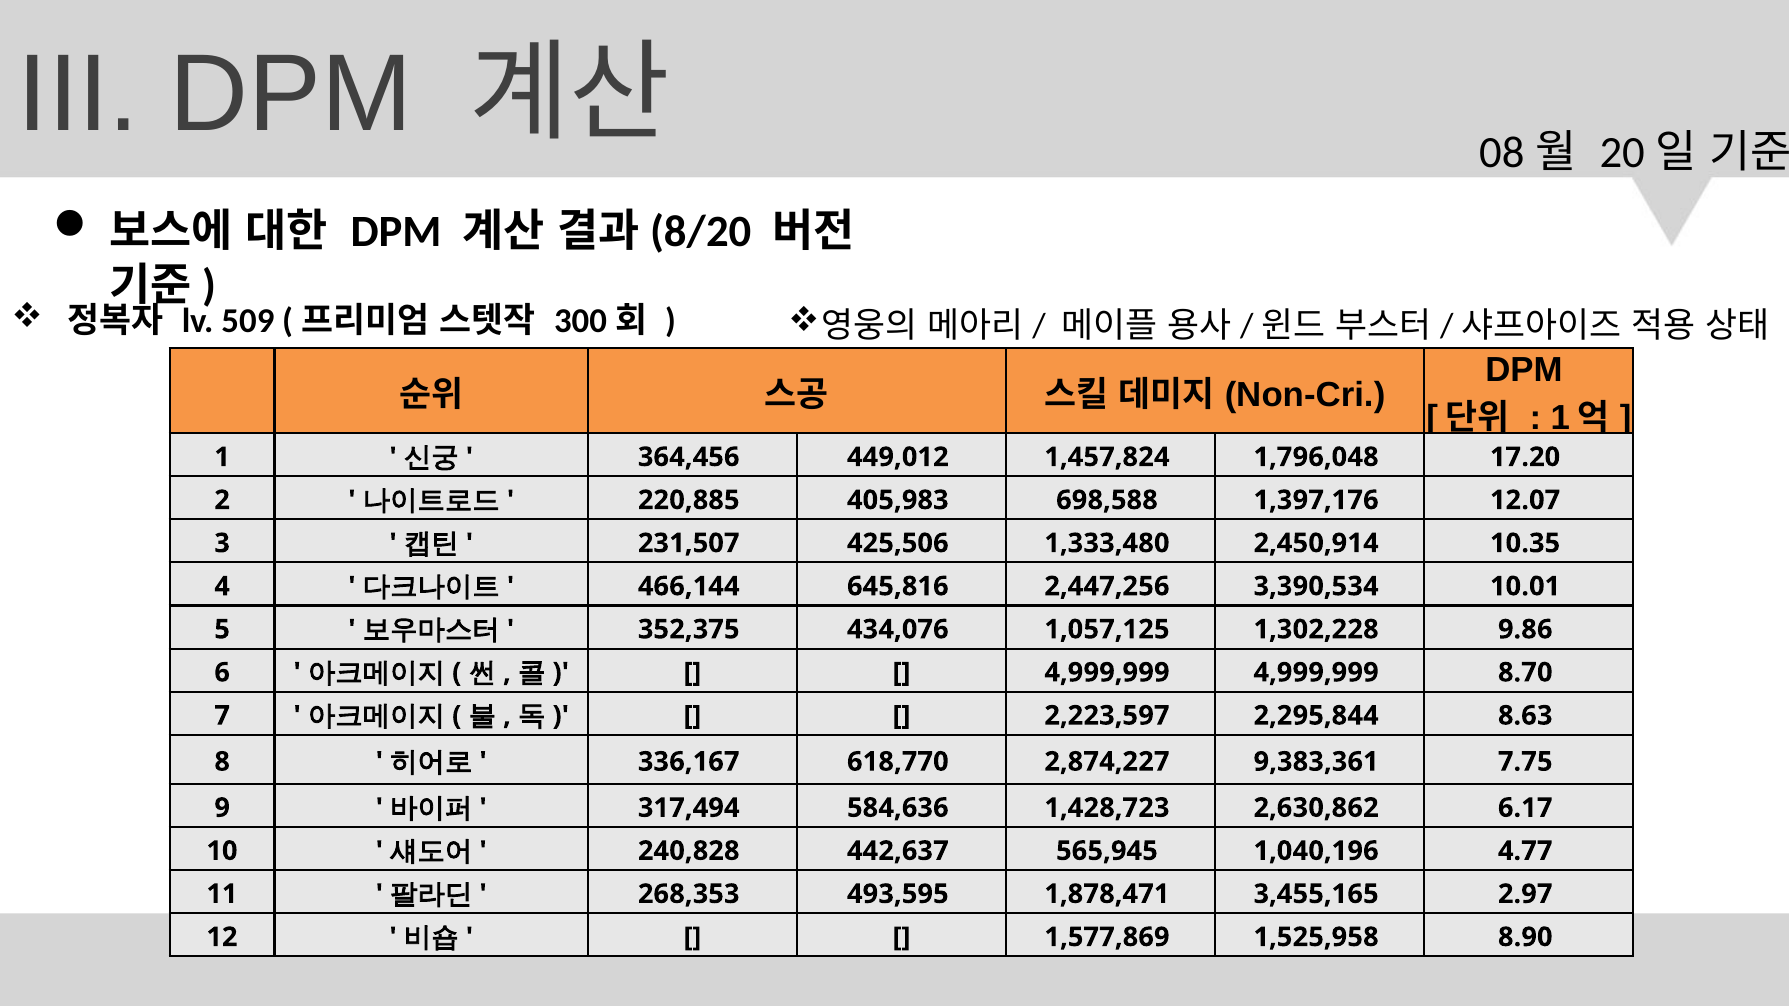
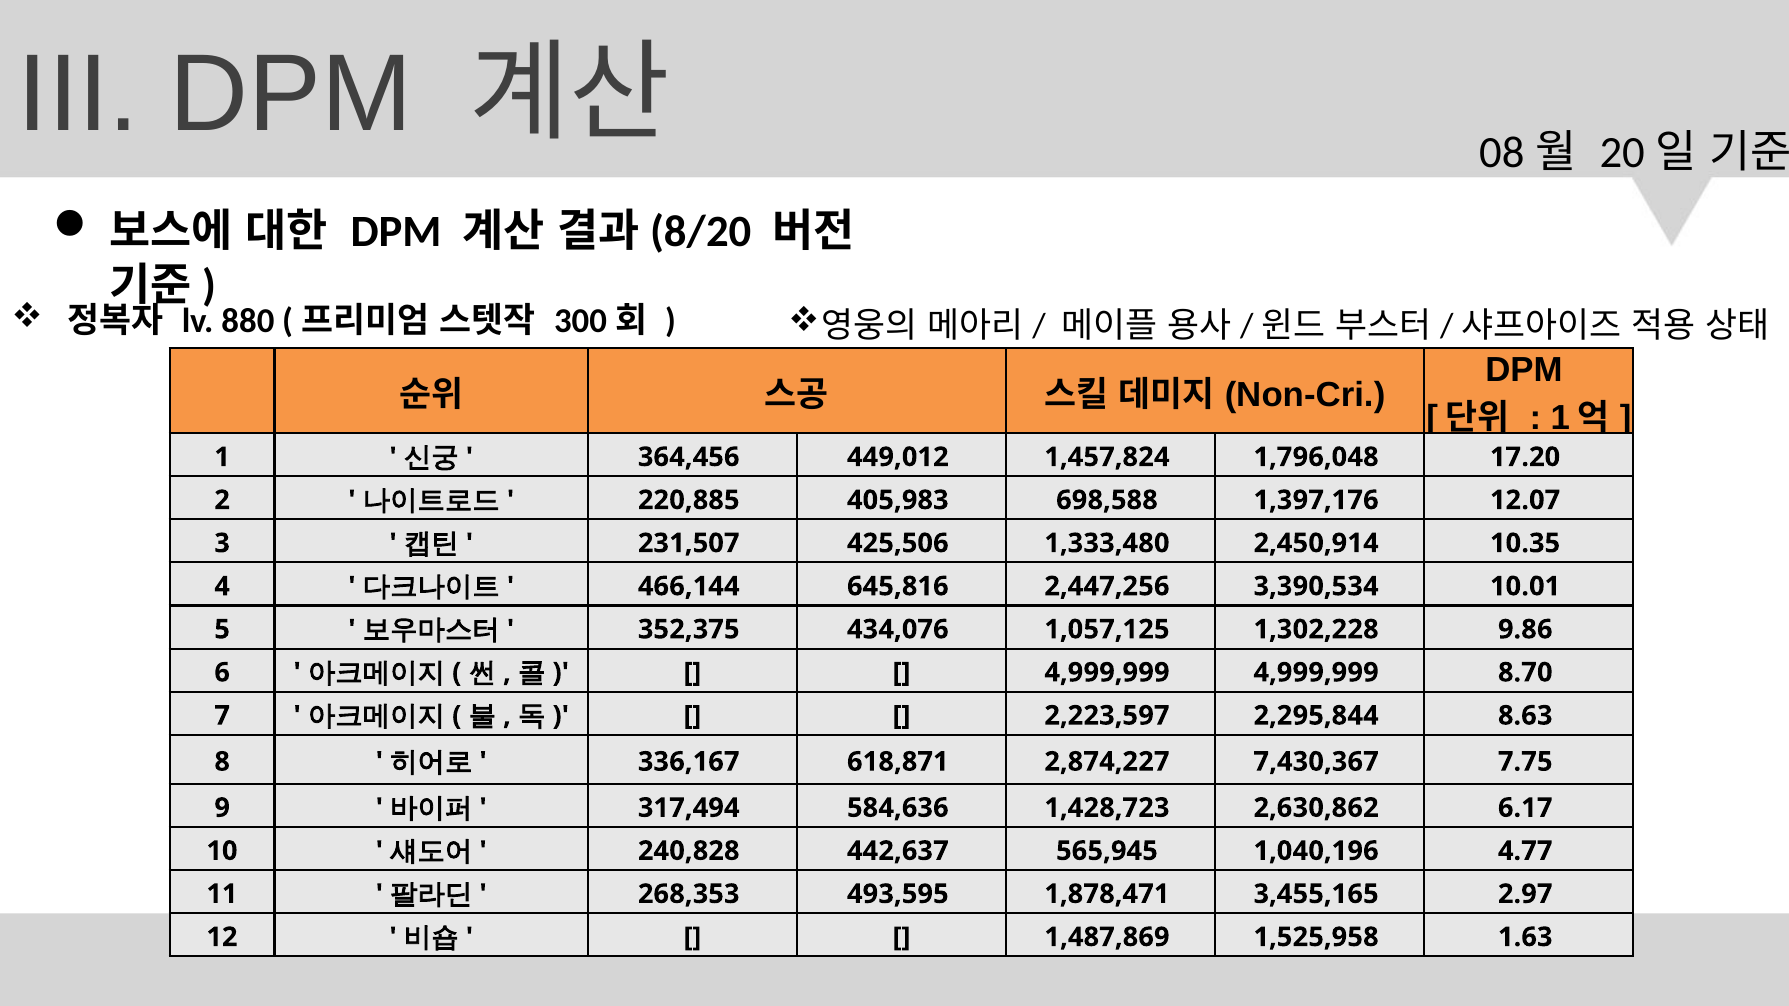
509: 509 -> 880 (248, 322)
618,770: 618,770 -> 618,871 (898, 762)
9,383,361: 9,383,361 -> 7,430,367 (1316, 762)
1,577,869: 1,577,869 -> 1,487,869 (1107, 937)
8.90: 8.90 -> 1.63 (1525, 937)
